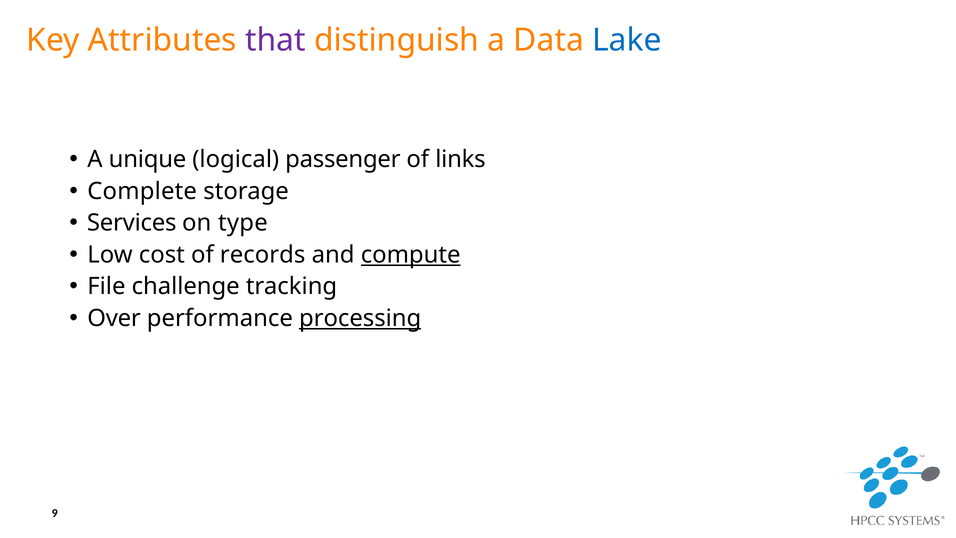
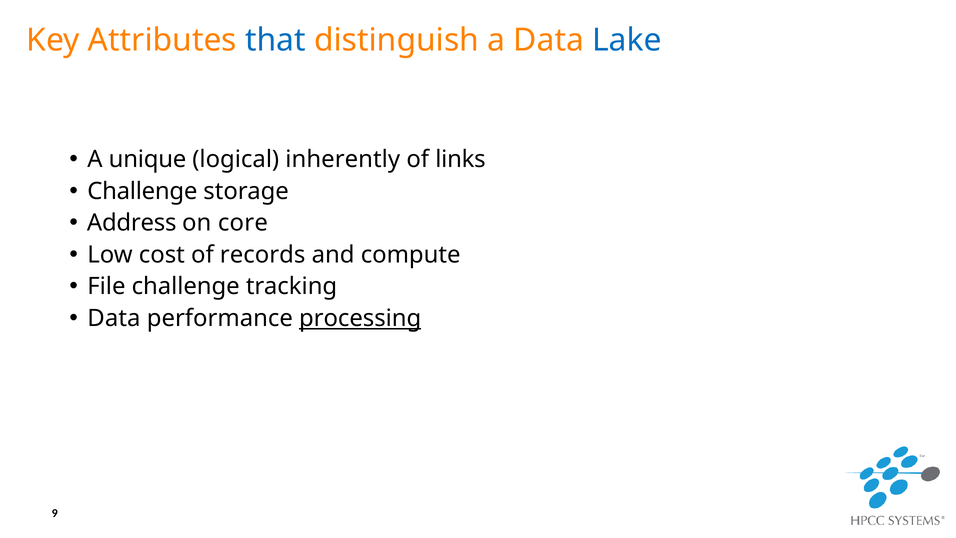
that colour: purple -> blue (275, 40)
passenger: passenger -> inherently (343, 159)
Complete: Complete -> Challenge (142, 191)
Services: Services -> Address (132, 223)
type: type -> core (243, 223)
compute underline: present -> none (411, 255)
Over: Over -> Data (114, 318)
